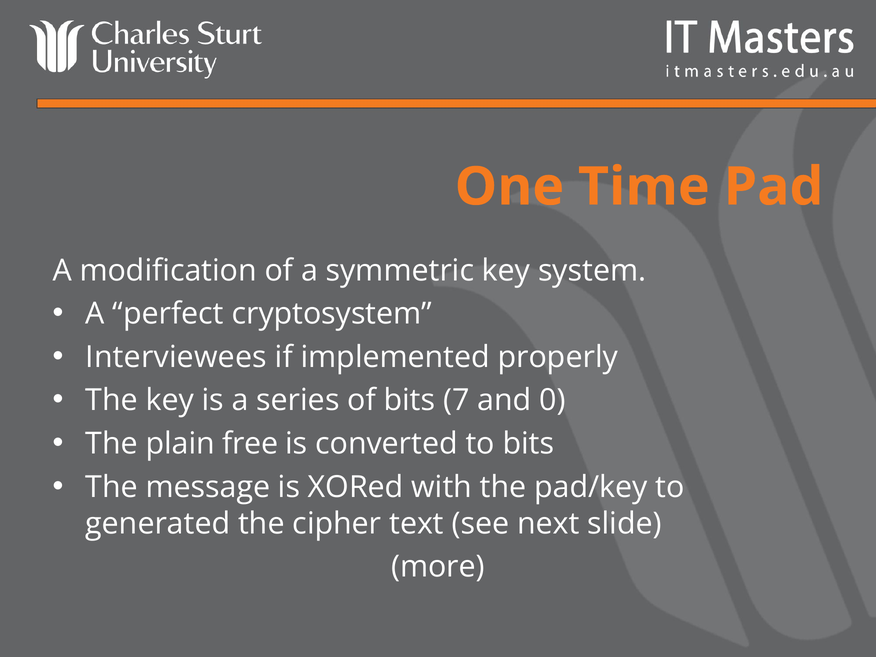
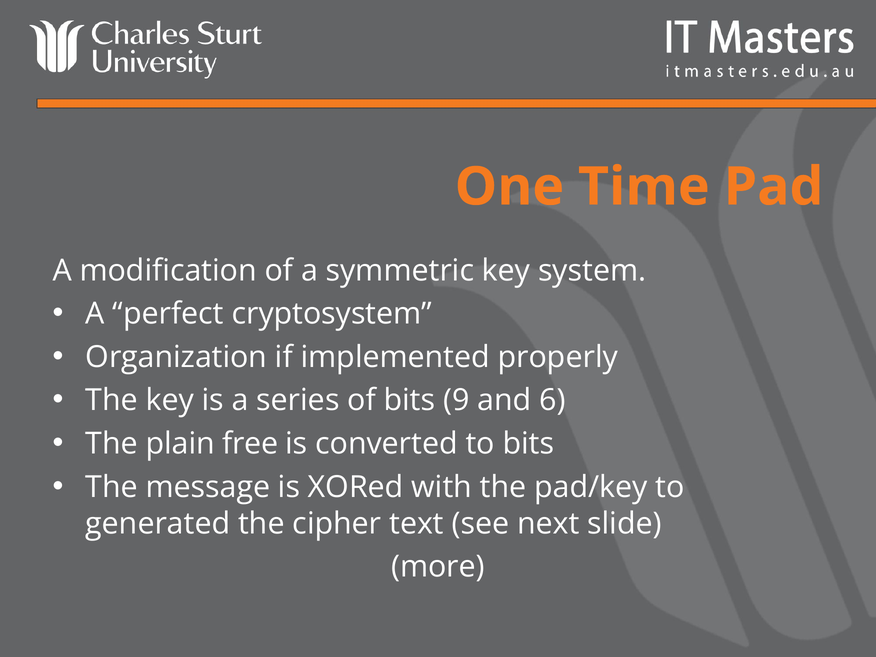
Interviewees: Interviewees -> Organization (176, 357)
7: 7 -> 9 (456, 400)
0: 0 -> 6 (552, 400)
